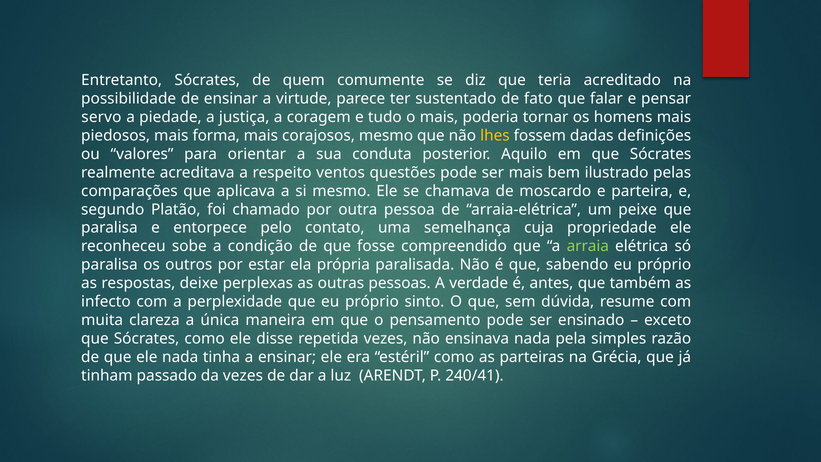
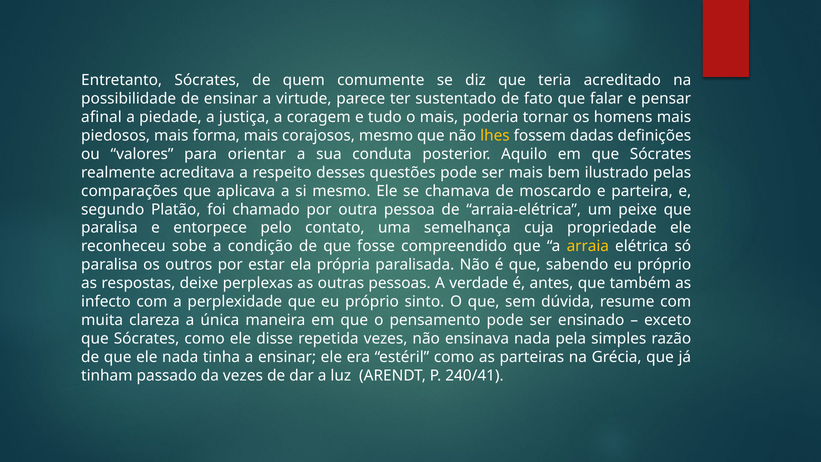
servo: servo -> afinal (101, 117)
ventos: ventos -> desses (341, 172)
arraia colour: light green -> yellow (588, 246)
